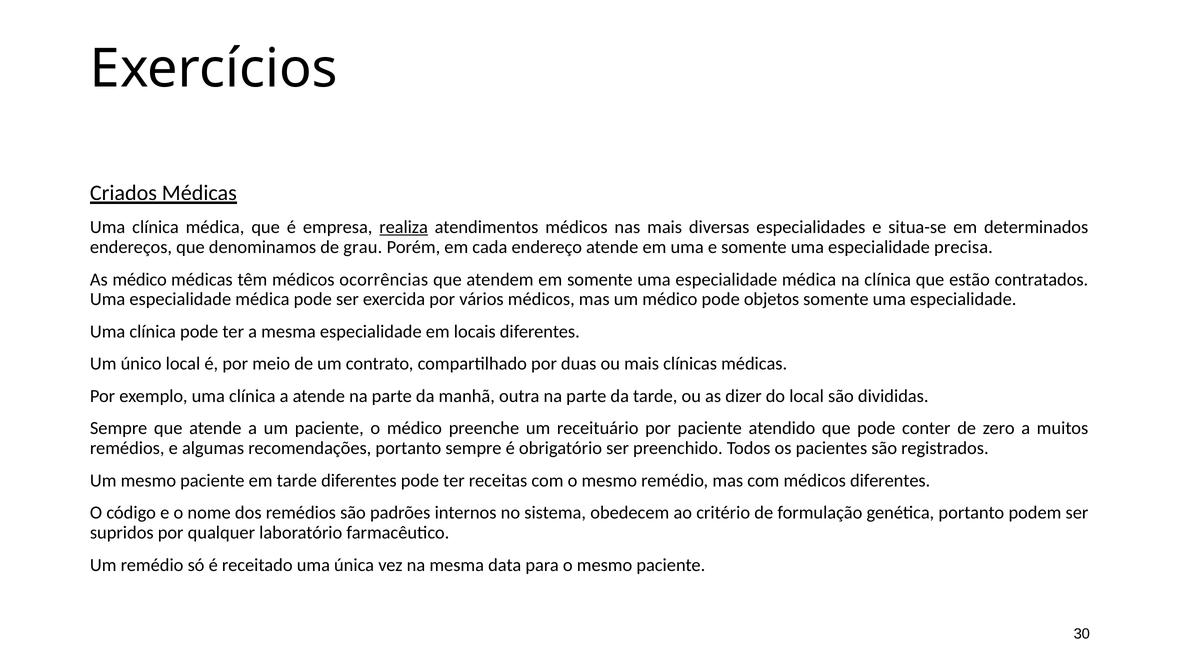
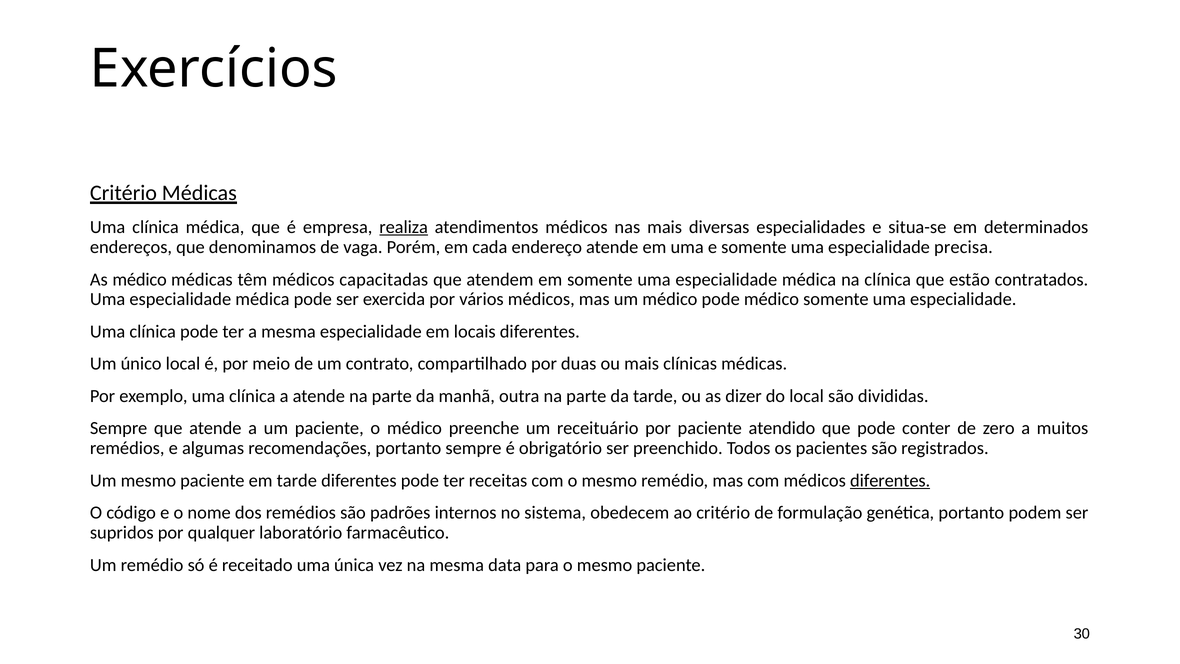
Criados: Criados -> Critério (123, 193)
grau: grau -> vaga (363, 247)
ocorrências: ocorrências -> capacitadas (384, 279)
pode objetos: objetos -> médico (771, 299)
diferentes underline: none -> present (890, 480)
